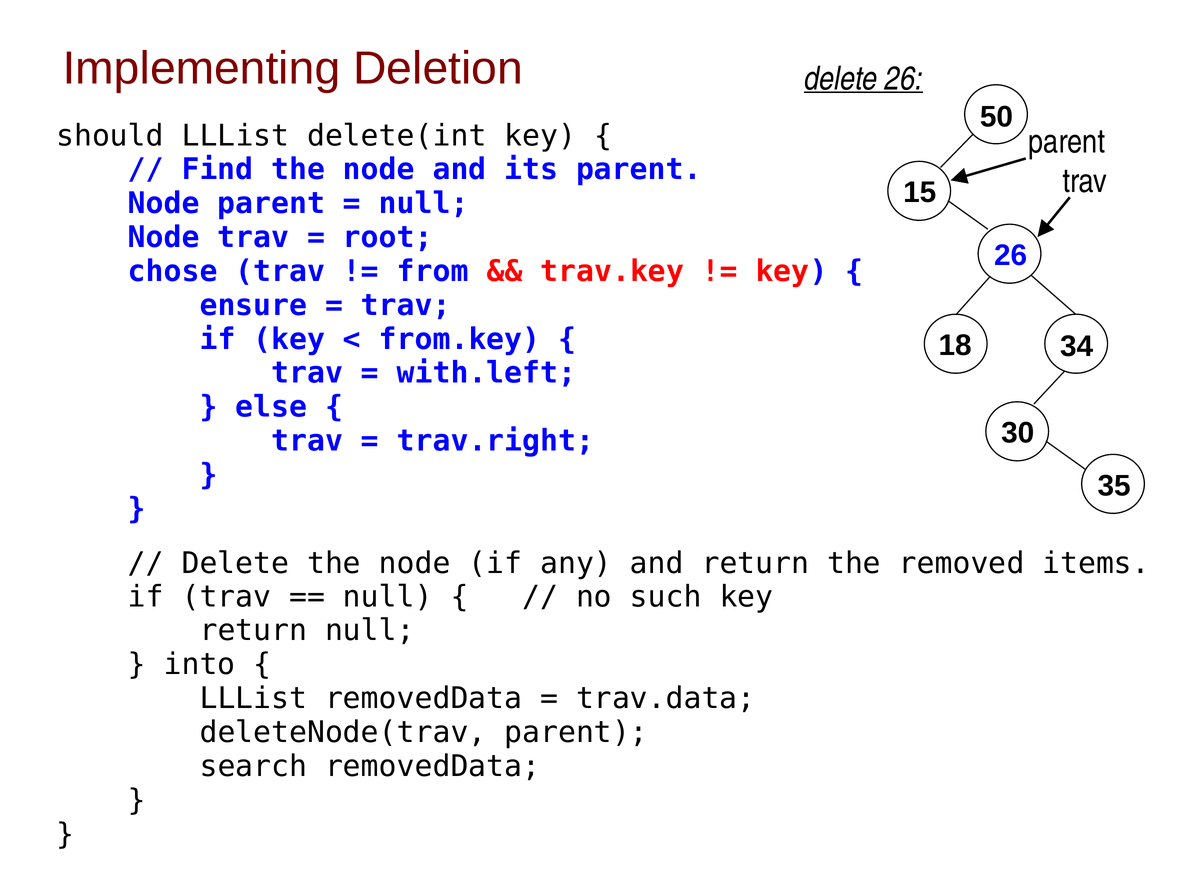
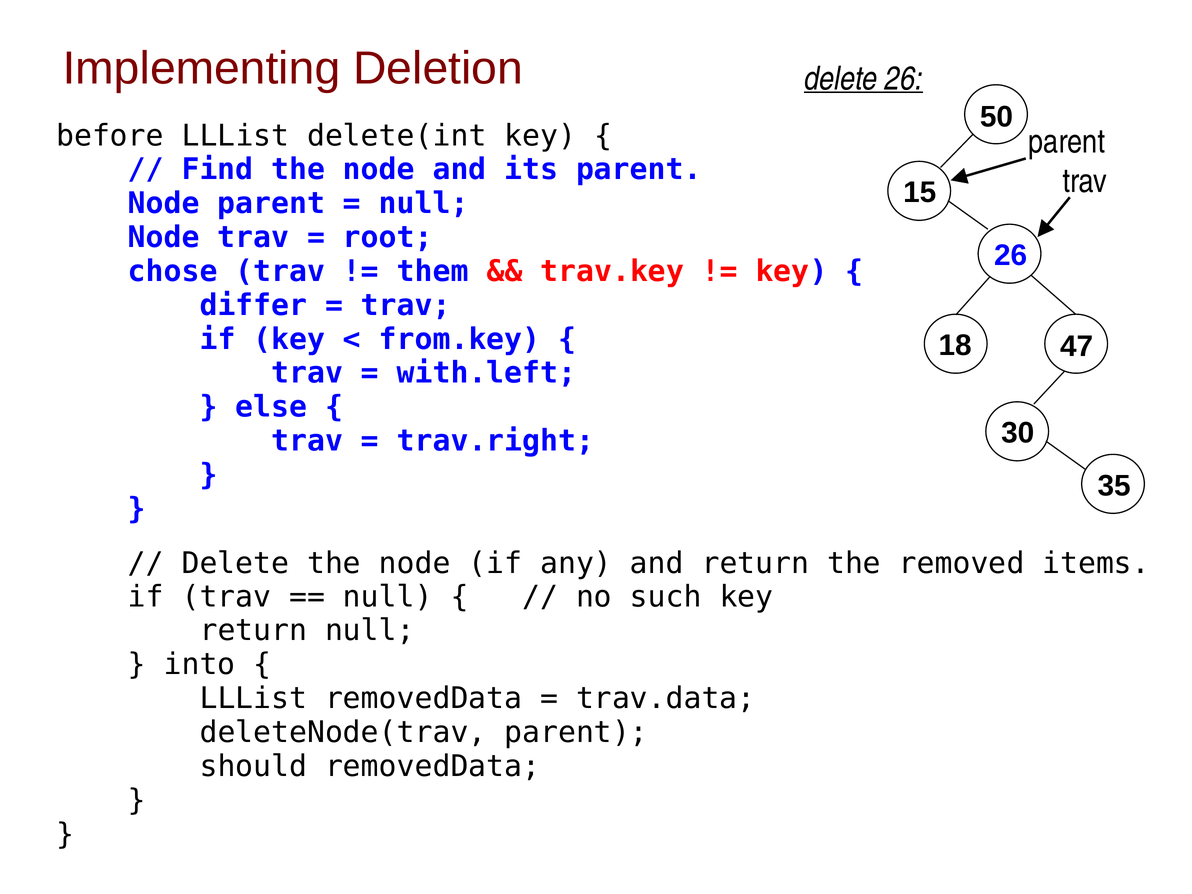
should: should -> before (110, 136)
from: from -> them (433, 271)
ensure: ensure -> differ (253, 305)
34: 34 -> 47 (1077, 346)
search: search -> should (253, 767)
